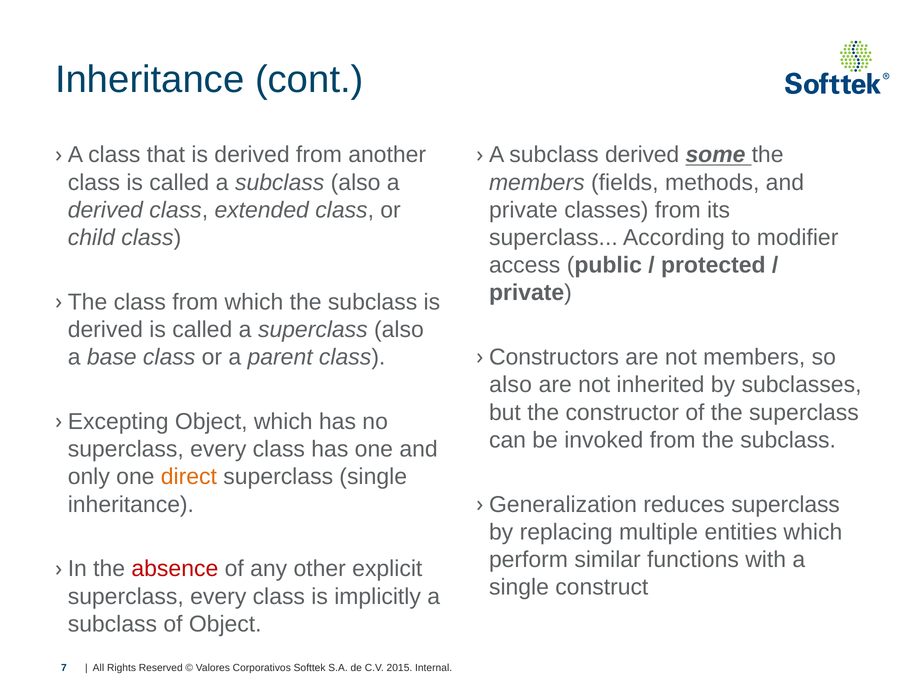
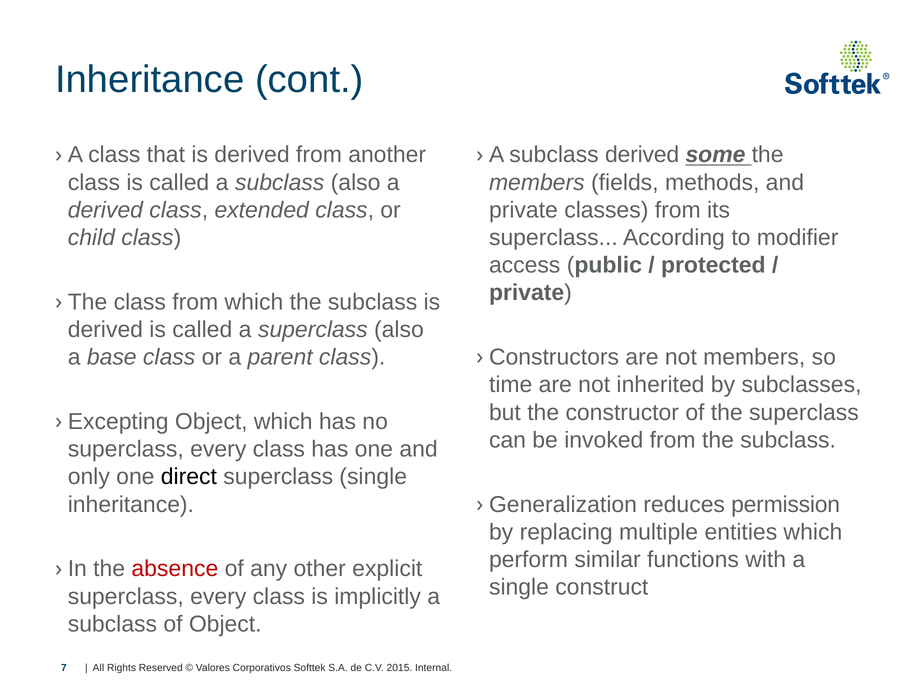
also: also -> time (511, 384)
direct colour: orange -> black (189, 476)
reduces superclass: superclass -> permission (786, 504)
